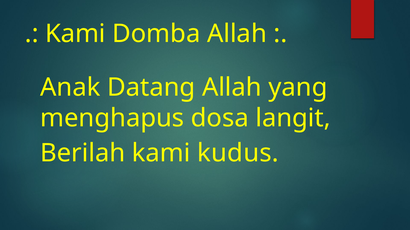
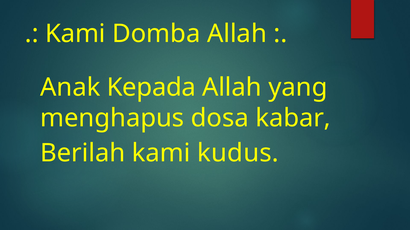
Datang: Datang -> Kepada (151, 88)
langit: langit -> kabar (293, 118)
